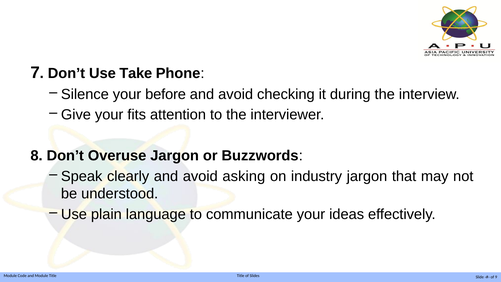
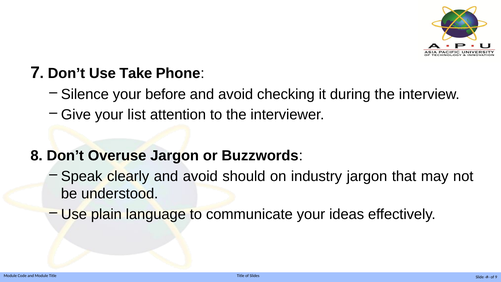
fits: fits -> list (137, 115)
asking: asking -> should (244, 176)
